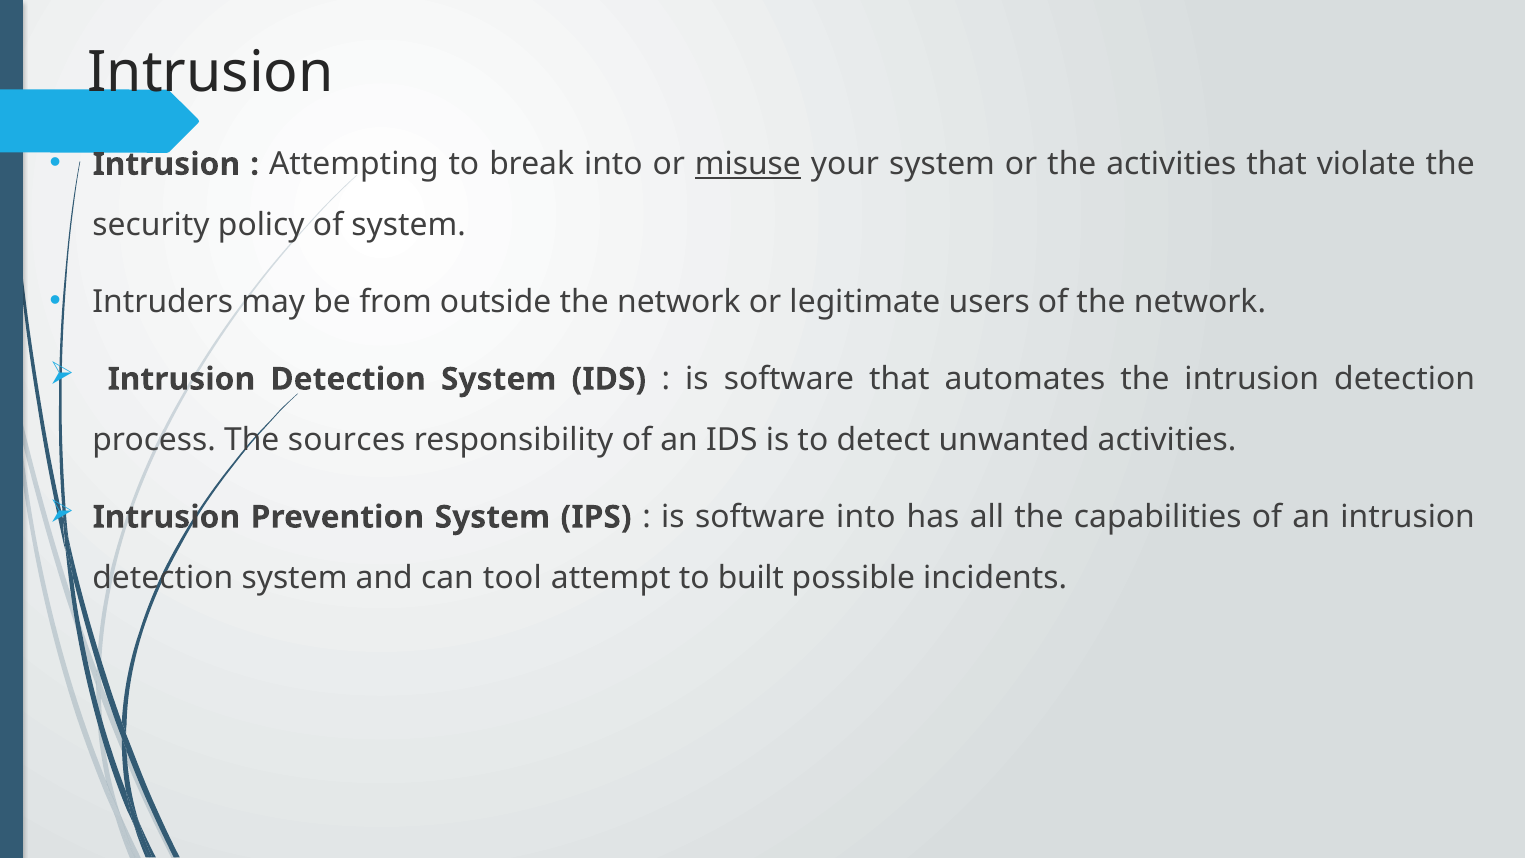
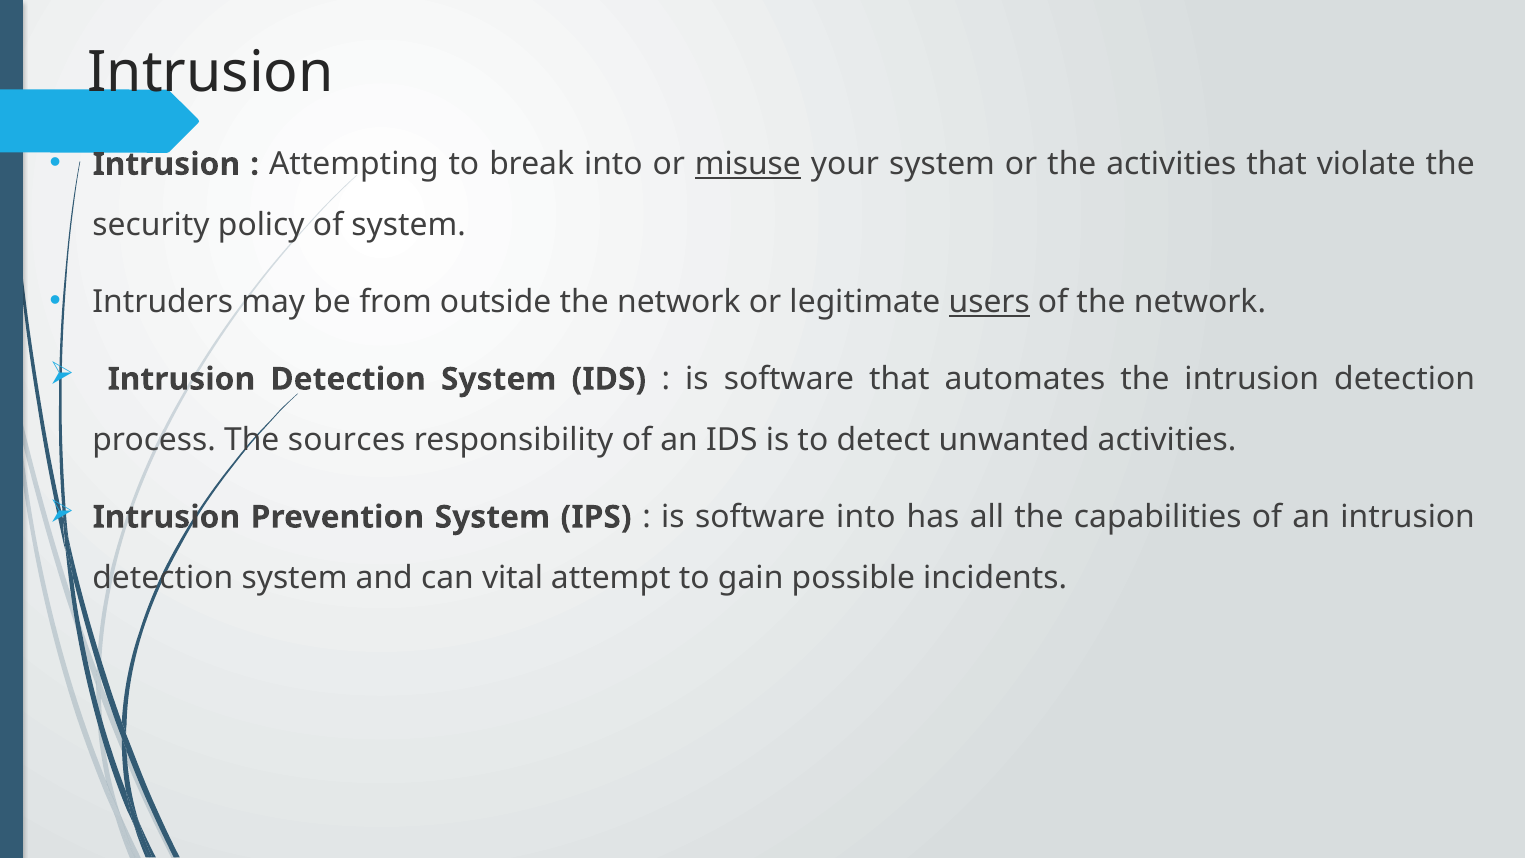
users underline: none -> present (989, 302)
tool: tool -> vital (513, 578)
built: built -> gain (751, 578)
